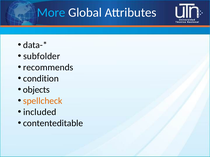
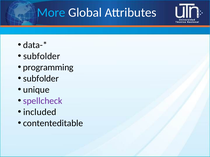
recommends: recommends -> programming (48, 68)
condition: condition -> subfolder (41, 79)
objects: objects -> unique (36, 90)
spellcheck colour: orange -> purple (43, 101)
